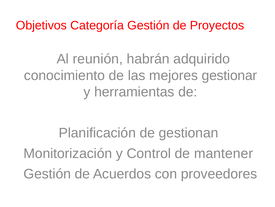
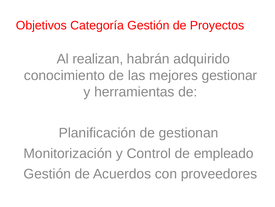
reunión: reunión -> realizan (98, 59)
mantener: mantener -> empleado (224, 153)
